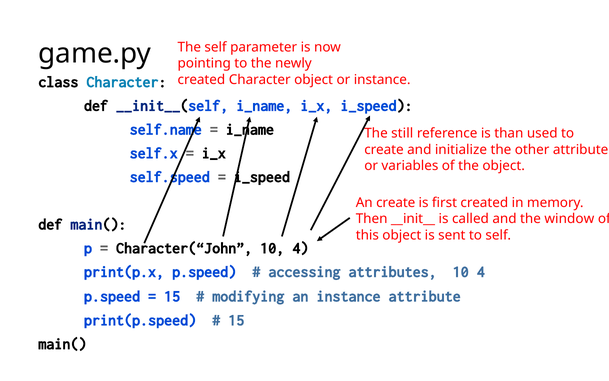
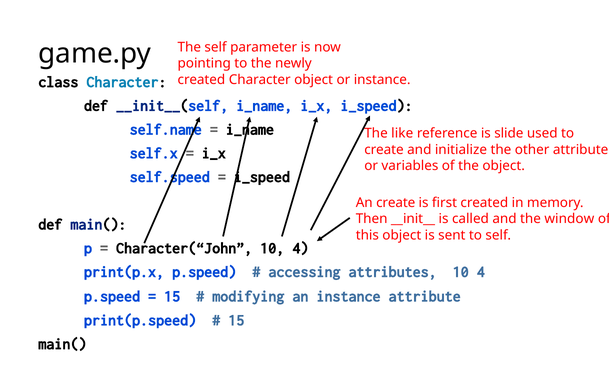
still: still -> like (402, 133)
than: than -> slide (509, 133)
